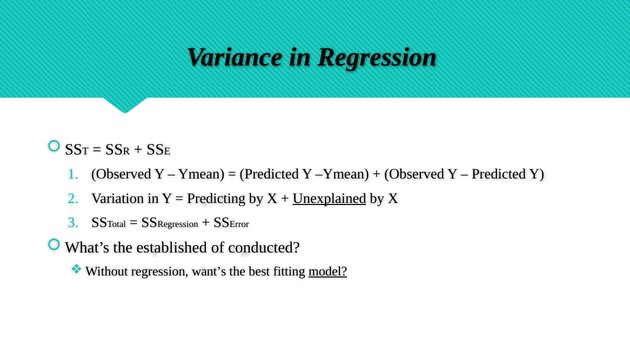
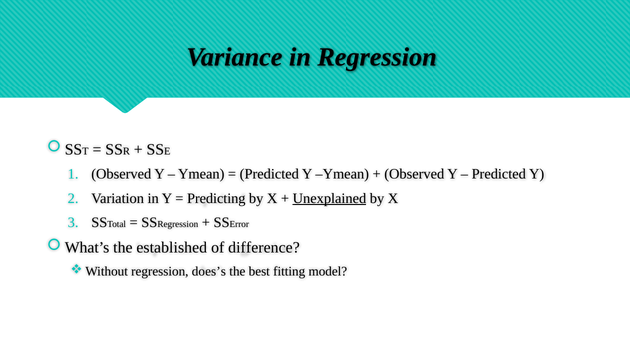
conducted: conducted -> difference (264, 248)
want’s: want’s -> does’s (209, 272)
model underline: present -> none (328, 272)
